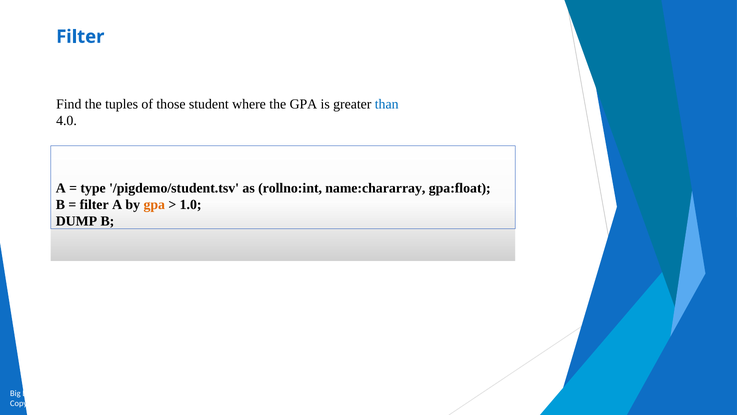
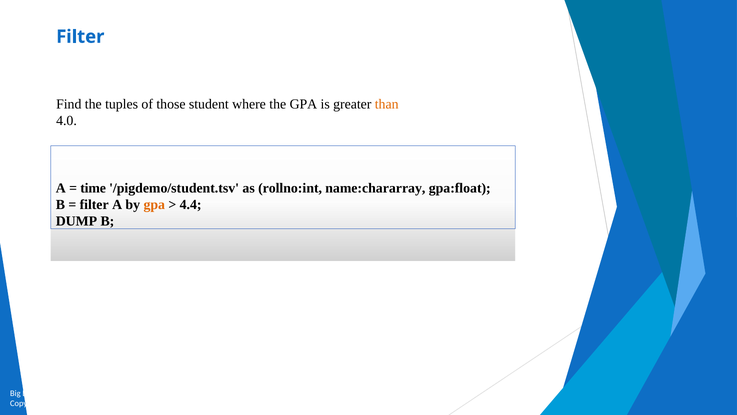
than colour: blue -> orange (387, 104)
type: type -> time (93, 188)
1.0: 1.0 -> 4.4 (191, 205)
